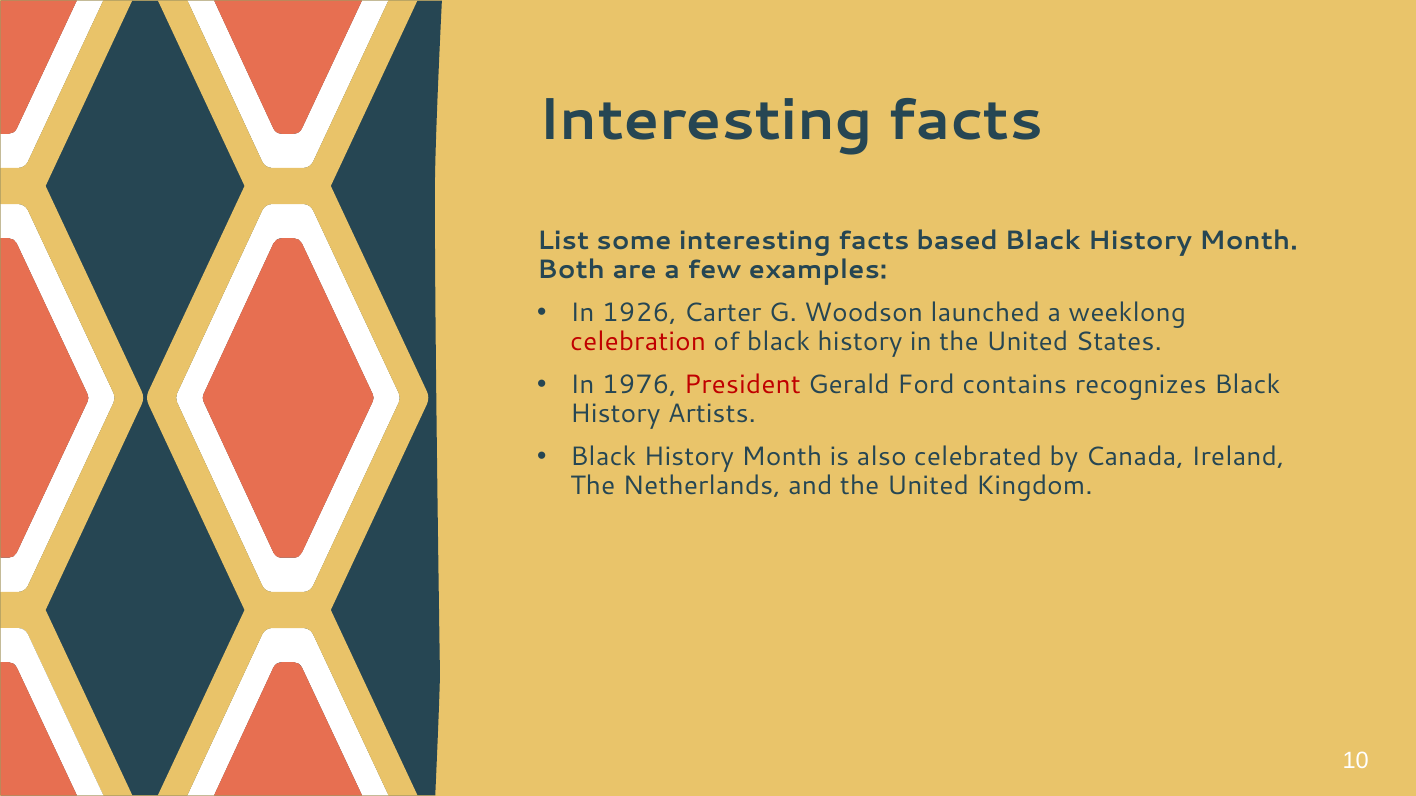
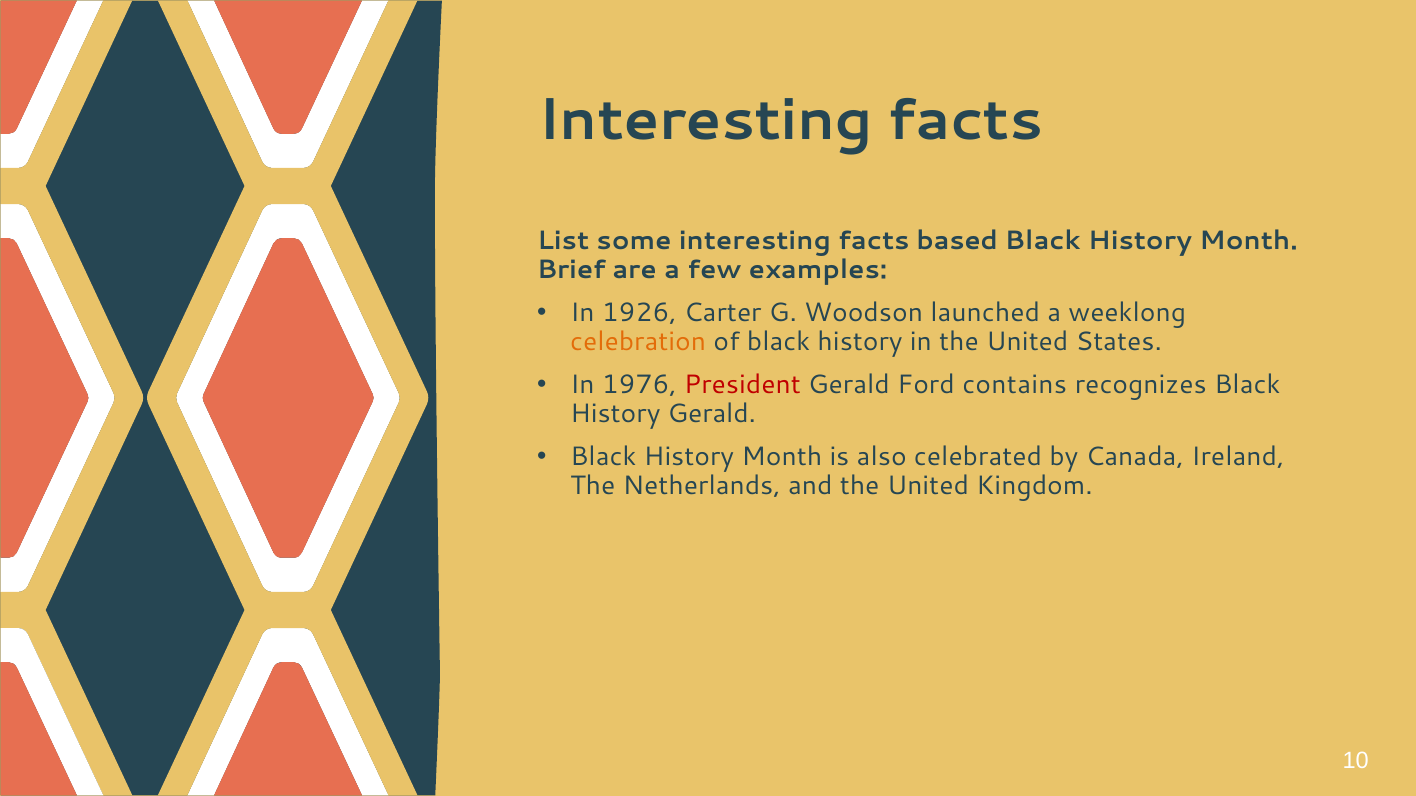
Both: Both -> Brief (571, 269)
celebration colour: red -> orange (638, 342)
History Artists: Artists -> Gerald (712, 414)
